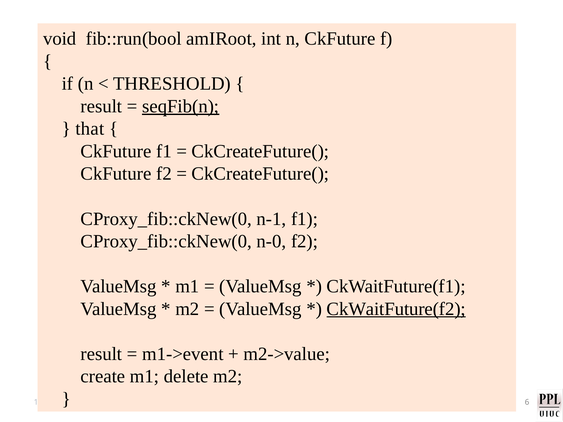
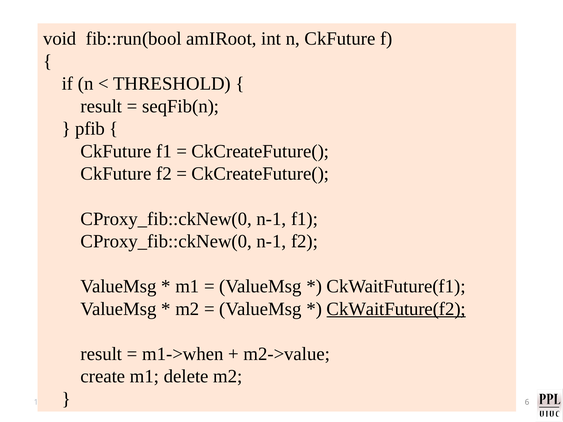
seqFib(n underline: present -> none (181, 106)
that: that -> pfib (90, 129)
n-0: n-0 -> n-1 (271, 241)
m1->event: m1->event -> m1->when (183, 354)
